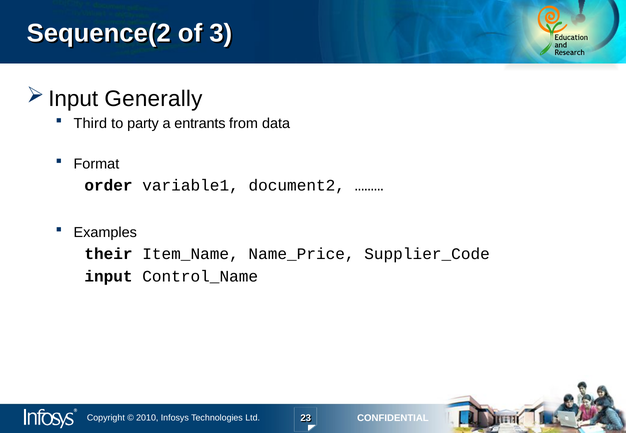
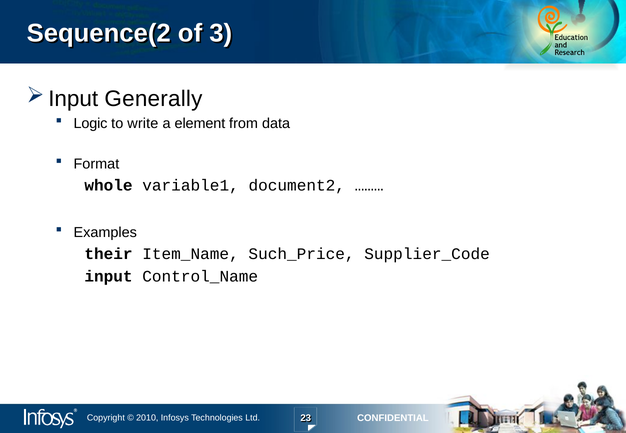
Third: Third -> Logic (90, 123)
party: party -> write (143, 123)
entrants: entrants -> element (200, 123)
order: order -> whole (109, 186)
Name_Price: Name_Price -> Such_Price (302, 254)
